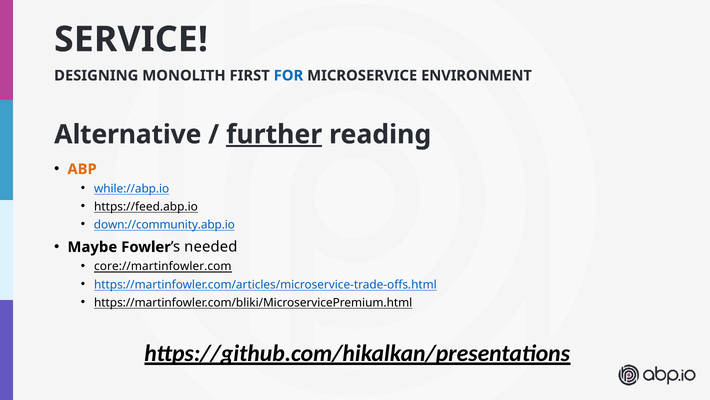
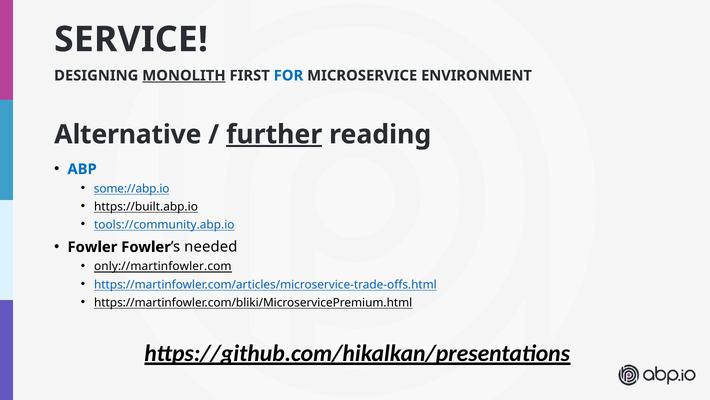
MONOLITH underline: none -> present (184, 75)
ABP colour: orange -> blue (82, 169)
while://abp.io: while://abp.io -> some://abp.io (132, 188)
https://feed.abp.io: https://feed.abp.io -> https://built.abp.io (146, 206)
down://community.abp.io: down://community.abp.io -> tools://community.abp.io (164, 225)
Maybe: Maybe -> Fowler (92, 247)
core://martinfowler.com: core://martinfowler.com -> only://martinfowler.com (163, 266)
